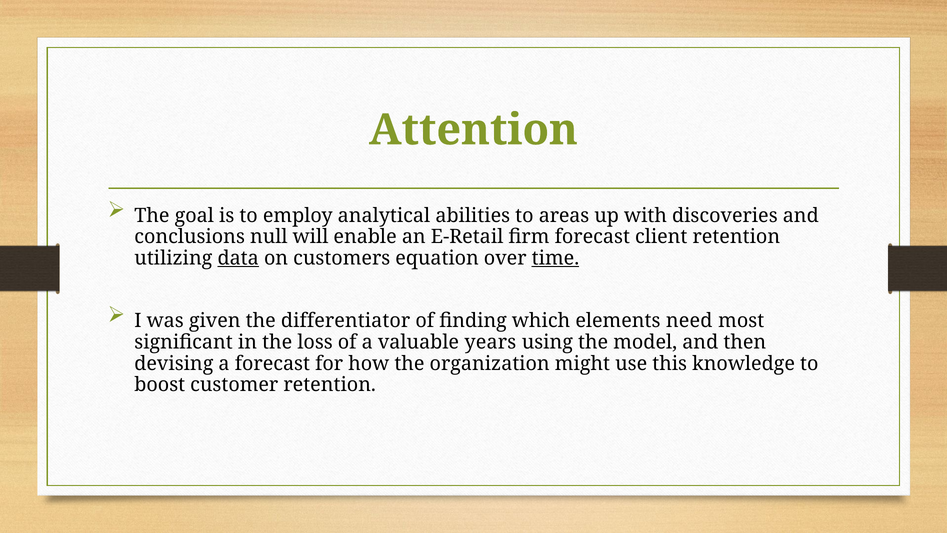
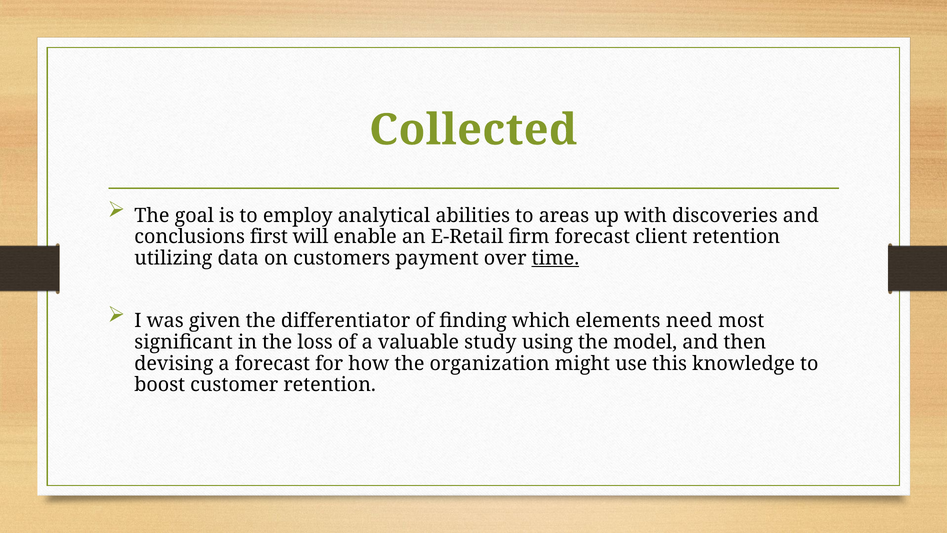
Attention: Attention -> Collected (473, 130)
null: null -> first (269, 237)
data underline: present -> none (238, 258)
equation: equation -> payment (437, 258)
years: years -> study (490, 342)
